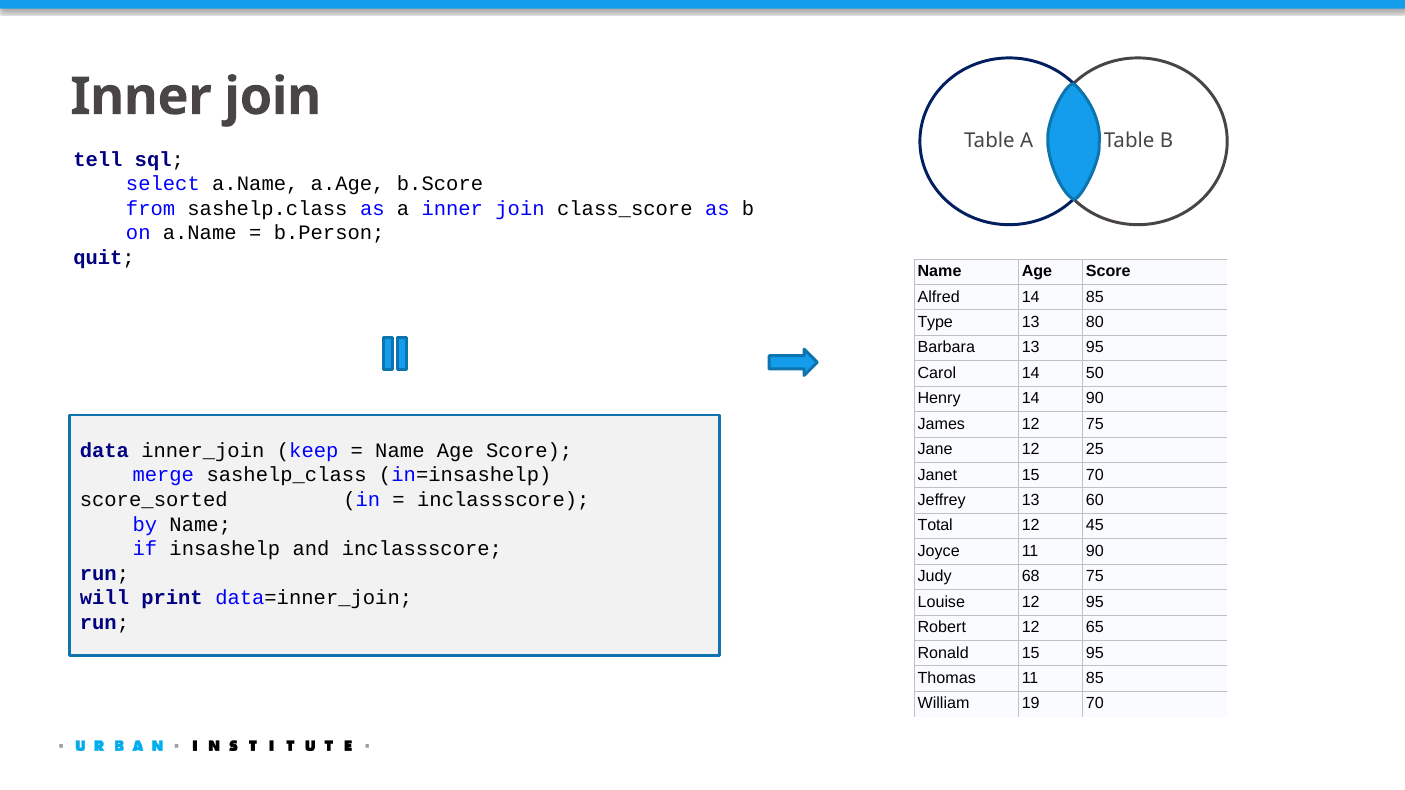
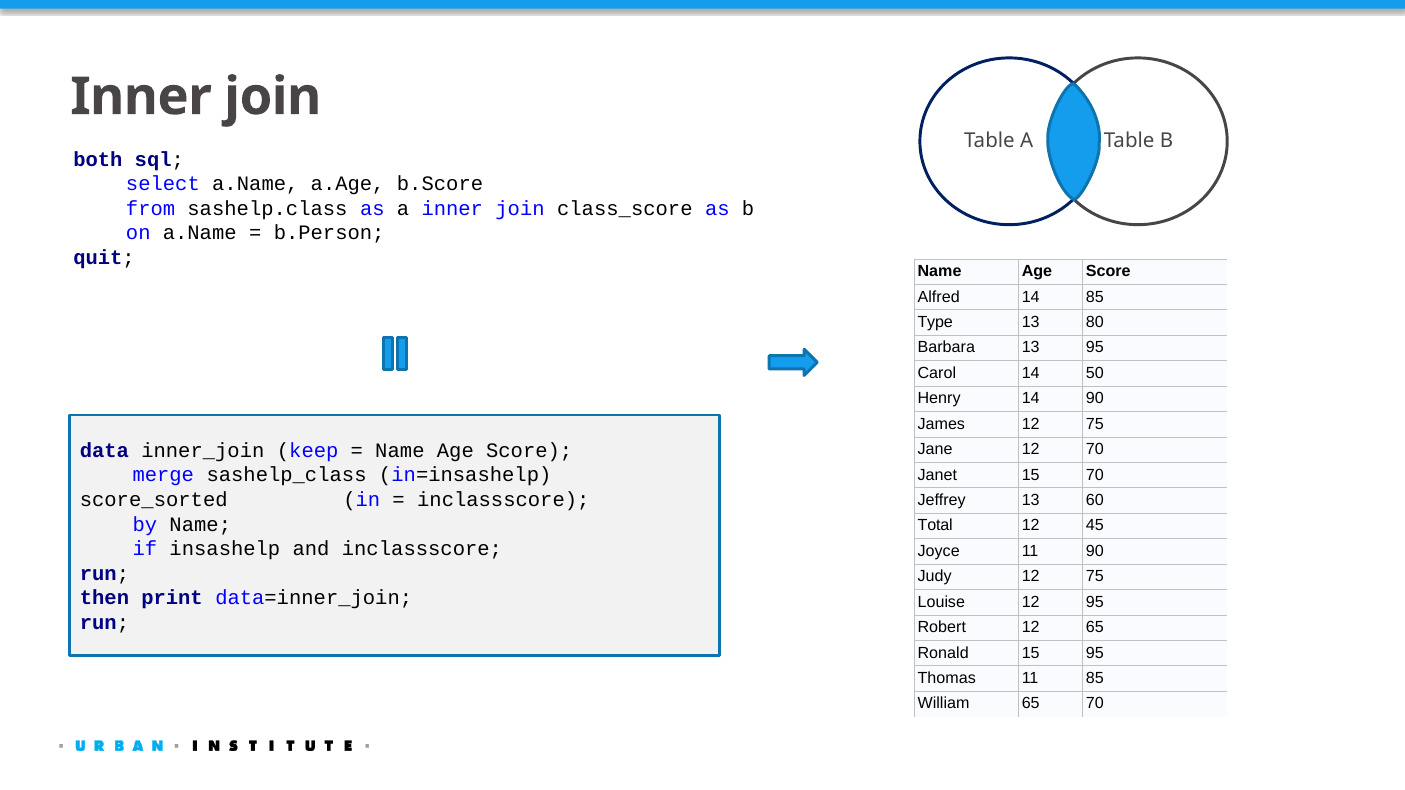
tell: tell -> both (98, 160)
12 25: 25 -> 70 (1095, 449)
Judy 68: 68 -> 12 (1031, 577)
will: will -> then (104, 598)
William 19: 19 -> 65 (1031, 704)
